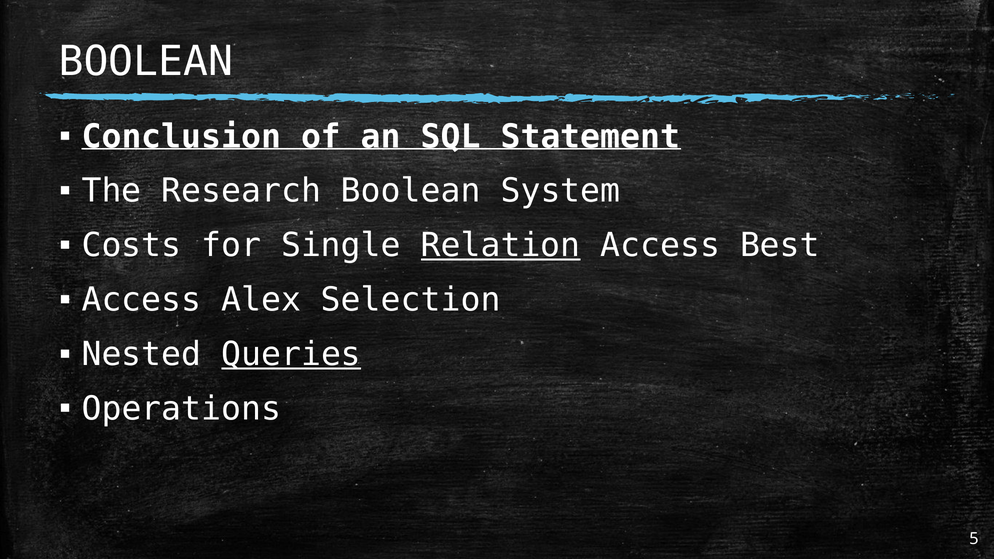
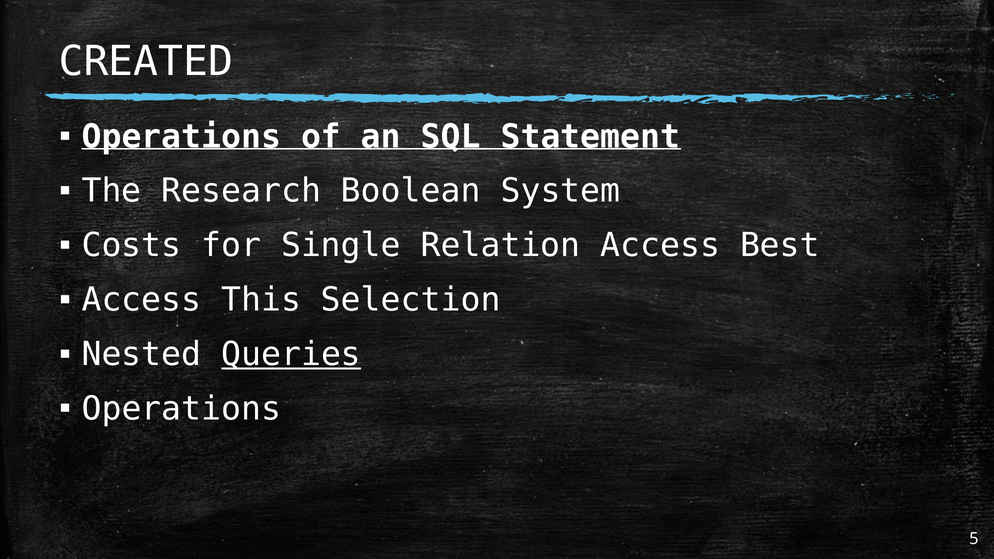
BOOLEAN: BOOLEAN -> CREATED (146, 62)
Conclusion: Conclusion -> Operations (181, 137)
Relation underline: present -> none (501, 246)
Alex: Alex -> This (261, 300)
